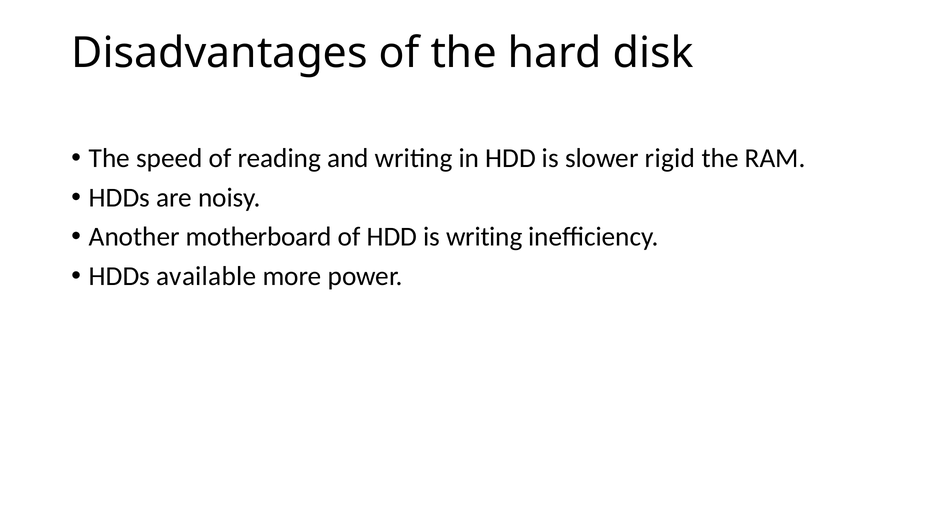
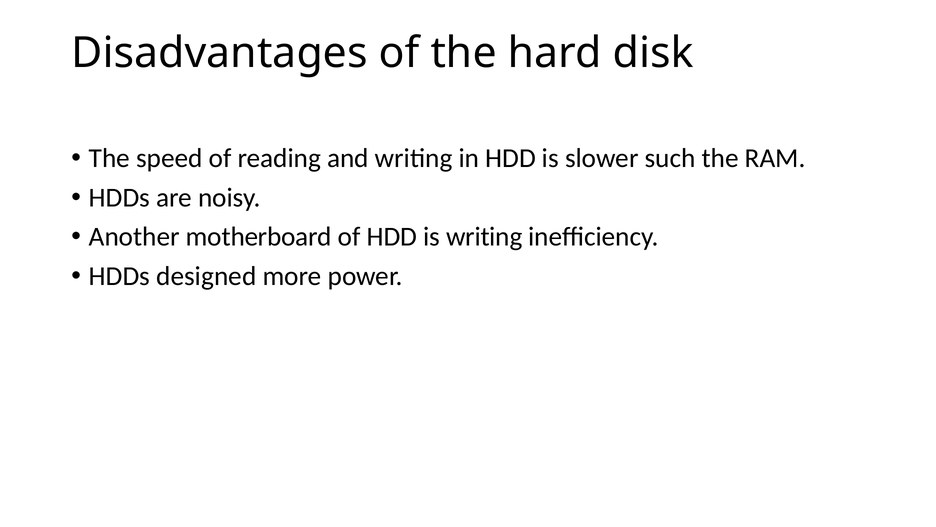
rigid: rigid -> such (670, 158)
available: available -> designed (206, 276)
